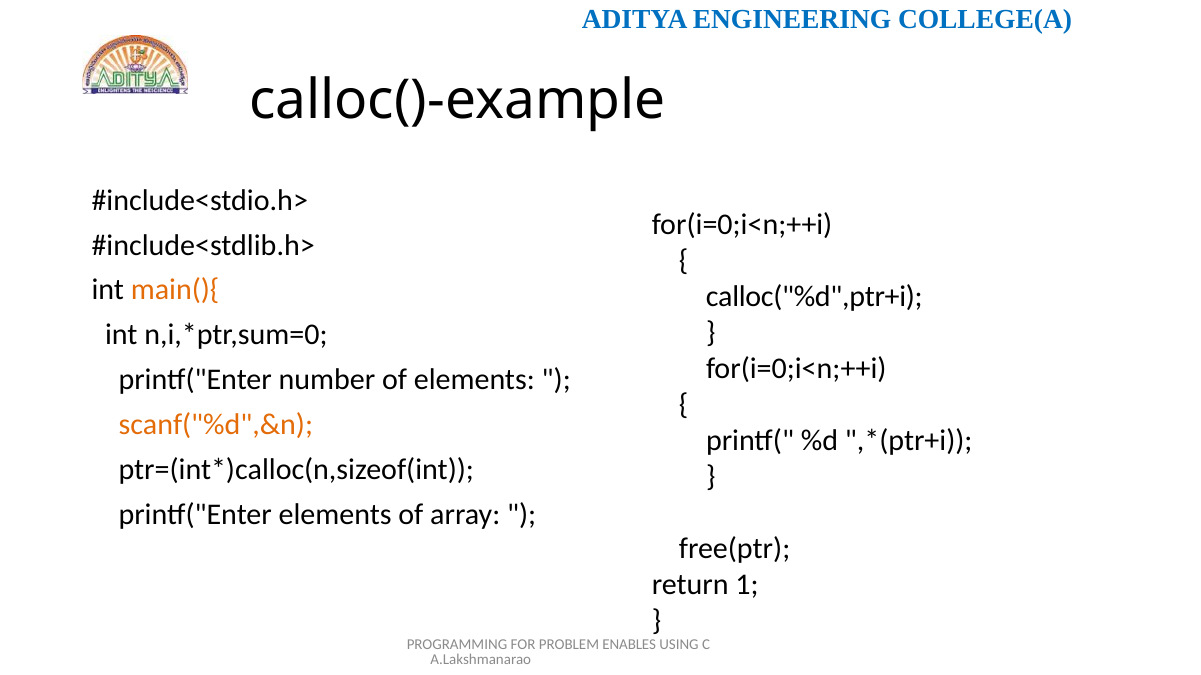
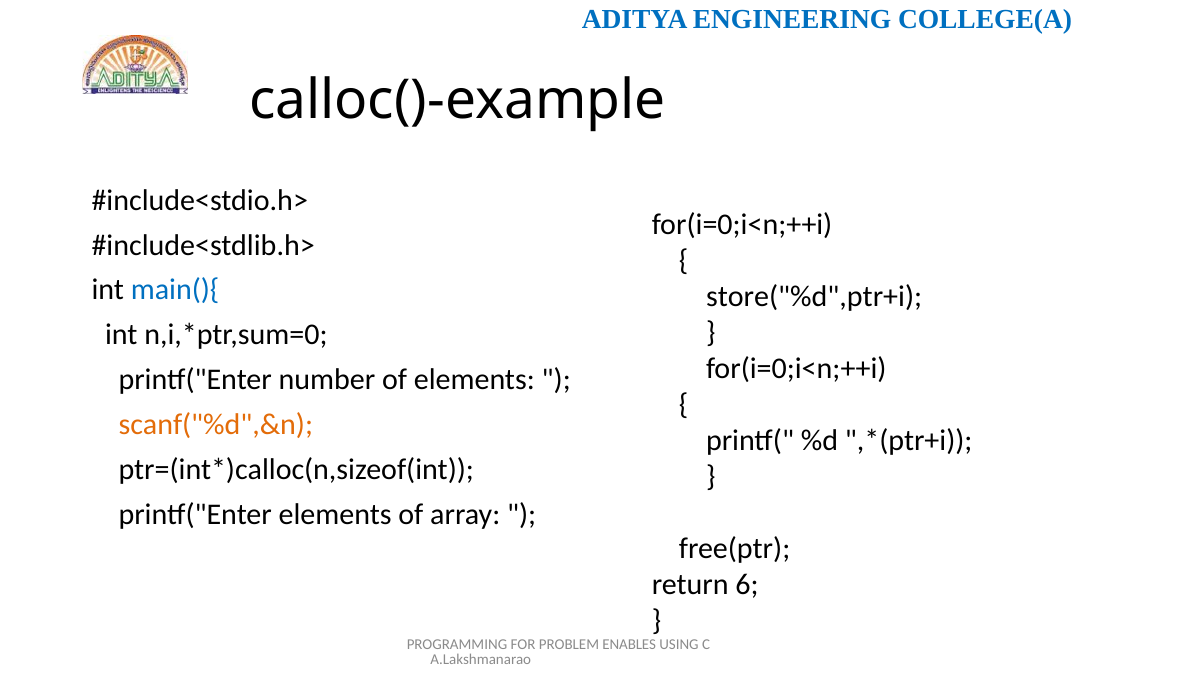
main(){ colour: orange -> blue (175, 290)
calloc("%d",ptr+i: calloc("%d",ptr+i -> store("%d",ptr+i (814, 297)
1: 1 -> 6 (747, 585)
